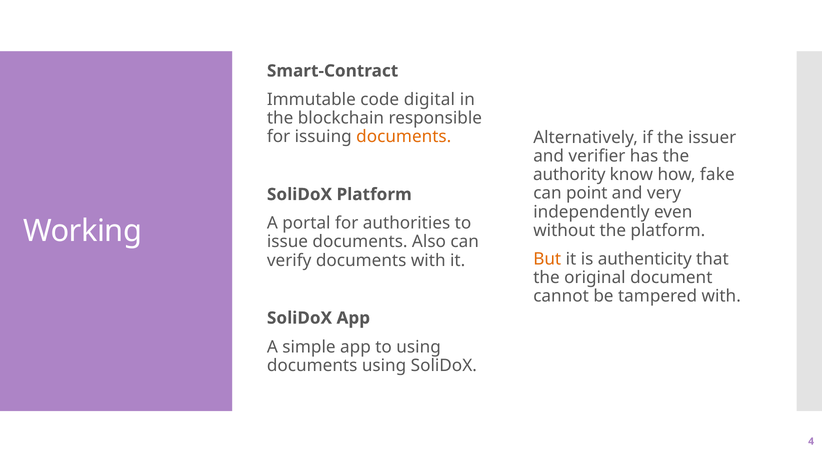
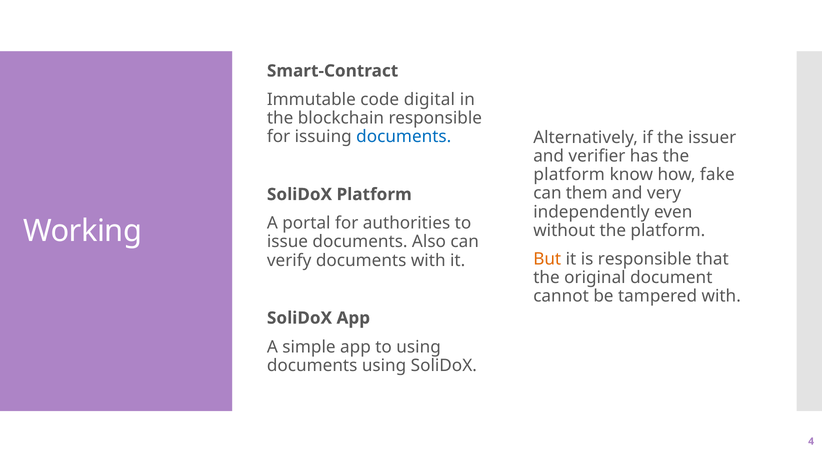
documents colour: orange -> blue (404, 137)
authority: authority -> platform (569, 175)
point: point -> them (587, 193)
is authenticity: authenticity -> responsible (645, 259)
